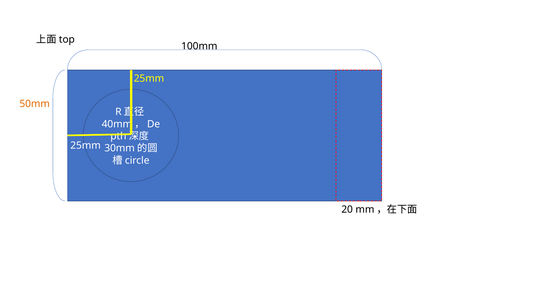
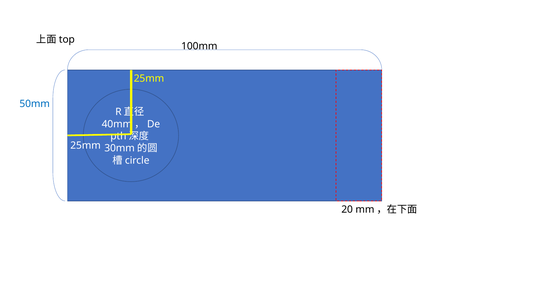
50mm colour: orange -> blue (35, 104)
